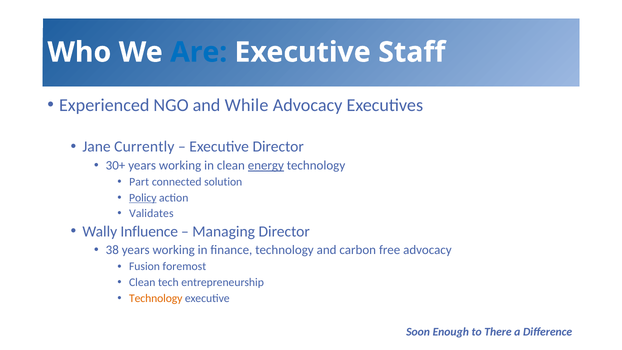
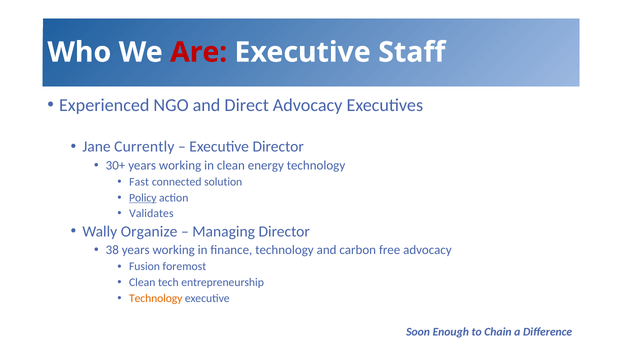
Are colour: blue -> red (199, 52)
While: While -> Direct (247, 105)
energy underline: present -> none (266, 165)
Part: Part -> Fast (139, 182)
Influence: Influence -> Organize (149, 231)
There: There -> Chain (498, 332)
